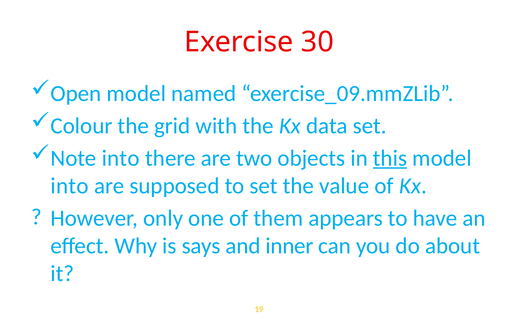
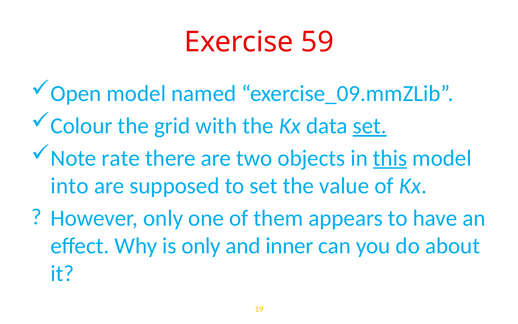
30: 30 -> 59 (317, 42)
set underline: none -> present (370, 126)
Note into: into -> rate (121, 158)
is says: says -> only (201, 246)
